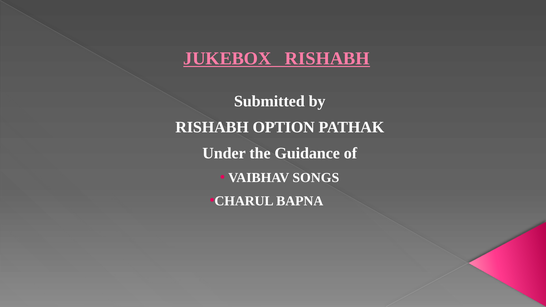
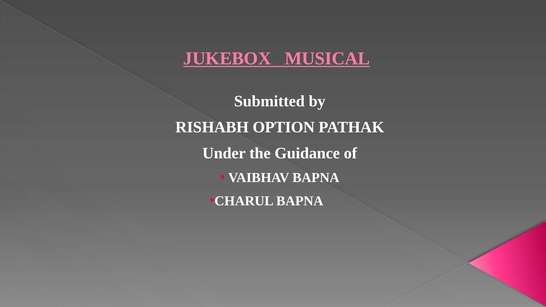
JUKEBOX RISHABH: RISHABH -> MUSICAL (327, 59)
VAIBHAV SONGS: SONGS -> BAPNA (316, 178)
